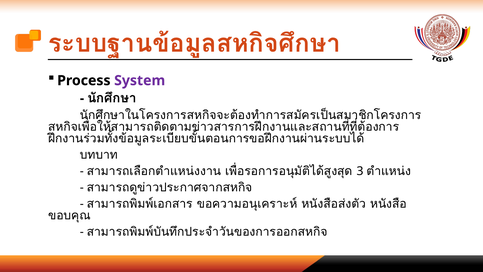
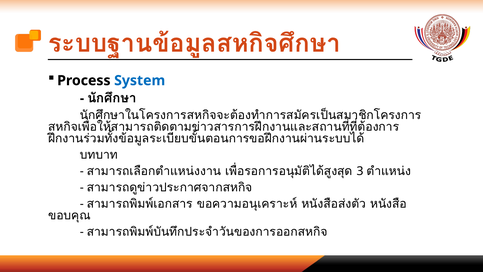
System colour: purple -> blue (140, 80)
